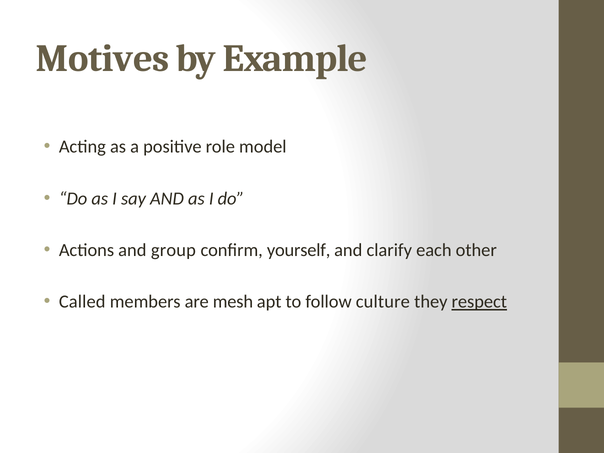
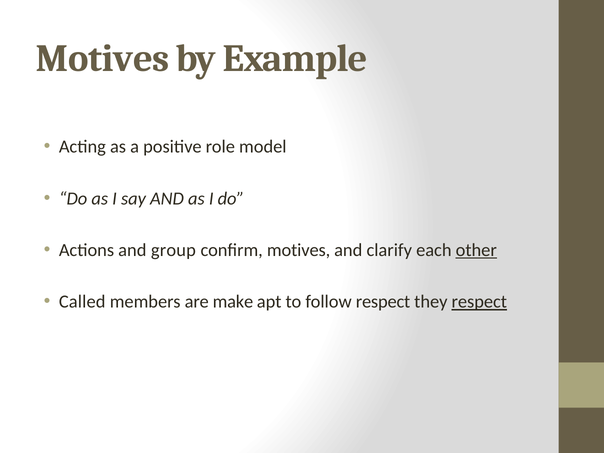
confirm yourself: yourself -> motives (299, 250)
other underline: none -> present (476, 250)
mesh: mesh -> make (233, 302)
follow culture: culture -> respect (383, 302)
